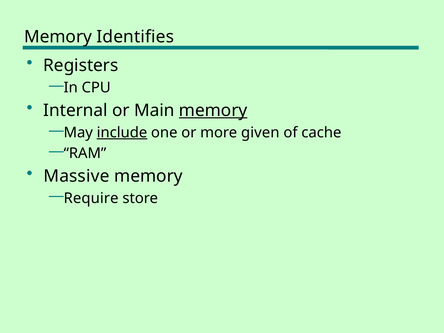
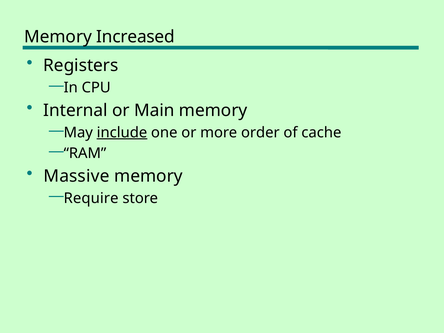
Identifies: Identifies -> Increased (135, 37)
memory underline: present -> none (213, 110)
given: given -> order (260, 133)
